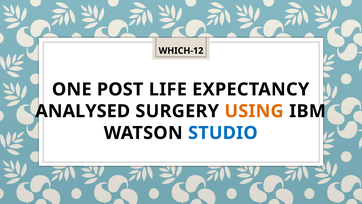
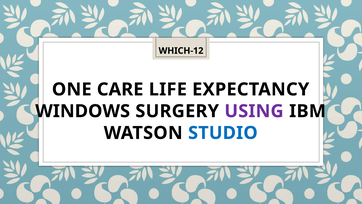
POST: POST -> CARE (120, 89)
ANALYSED: ANALYSED -> WINDOWS (83, 111)
USING colour: orange -> purple (254, 111)
